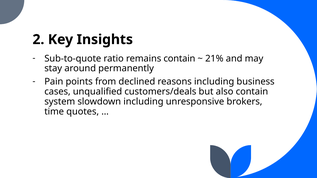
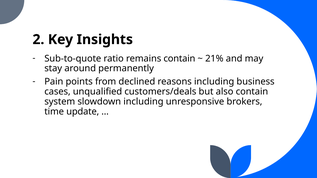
quotes: quotes -> update (83, 112)
